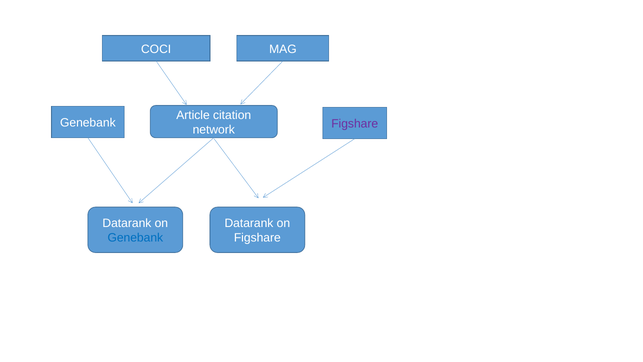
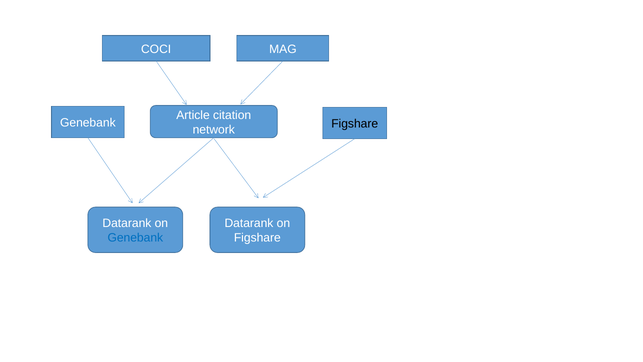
Figshare colour: purple -> black (355, 124)
